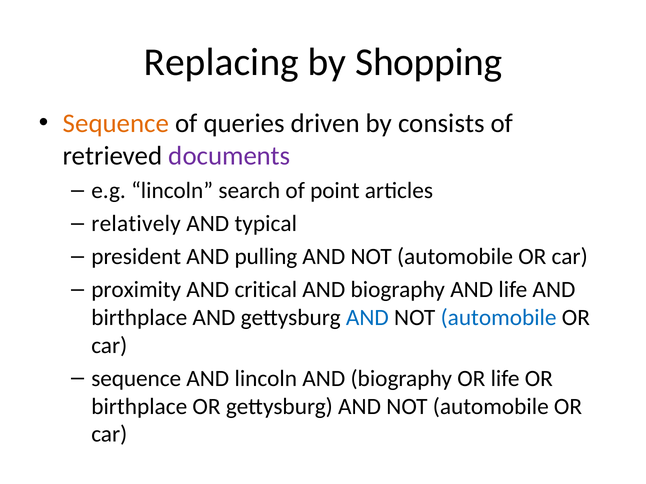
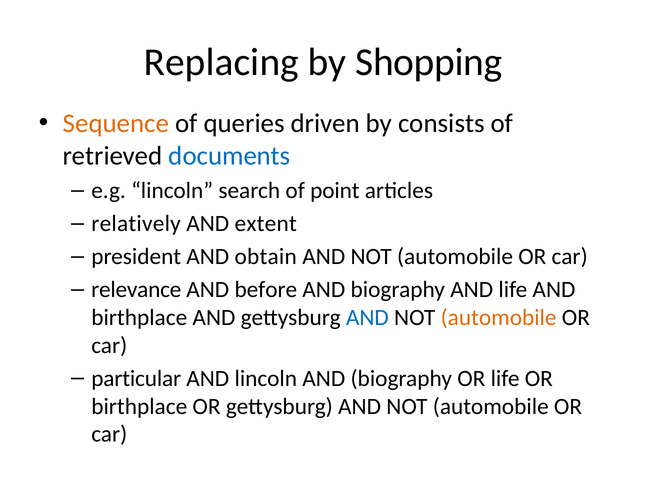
documents colour: purple -> blue (229, 156)
typical: typical -> extent (266, 224)
pulling: pulling -> obtain (266, 257)
proximity: proximity -> relevance (136, 290)
critical: critical -> before (266, 290)
automobile colour: blue -> orange (499, 318)
sequence: sequence -> particular (136, 379)
